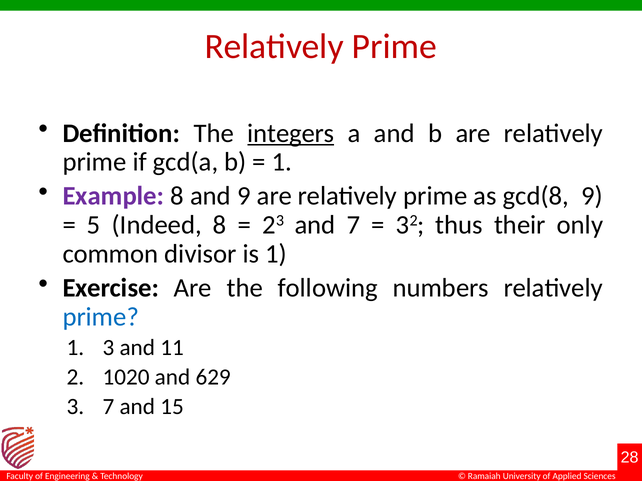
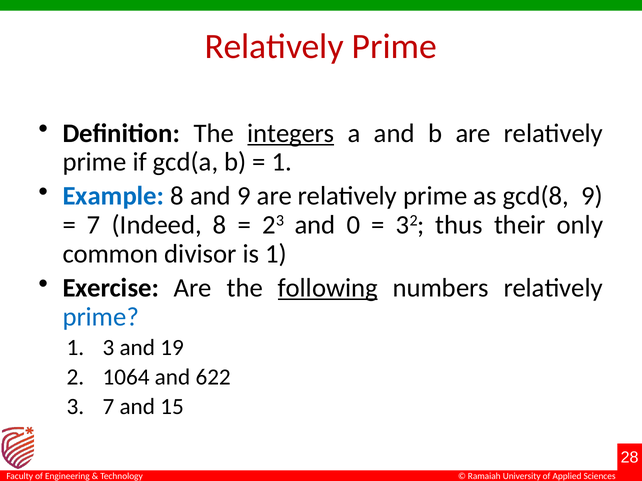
Example colour: purple -> blue (113, 196)
5: 5 -> 7 (94, 225)
and 7: 7 -> 0 (353, 225)
following underline: none -> present (328, 288)
11: 11 -> 19 (172, 348)
1020: 1020 -> 1064 (126, 378)
629: 629 -> 622 (213, 378)
